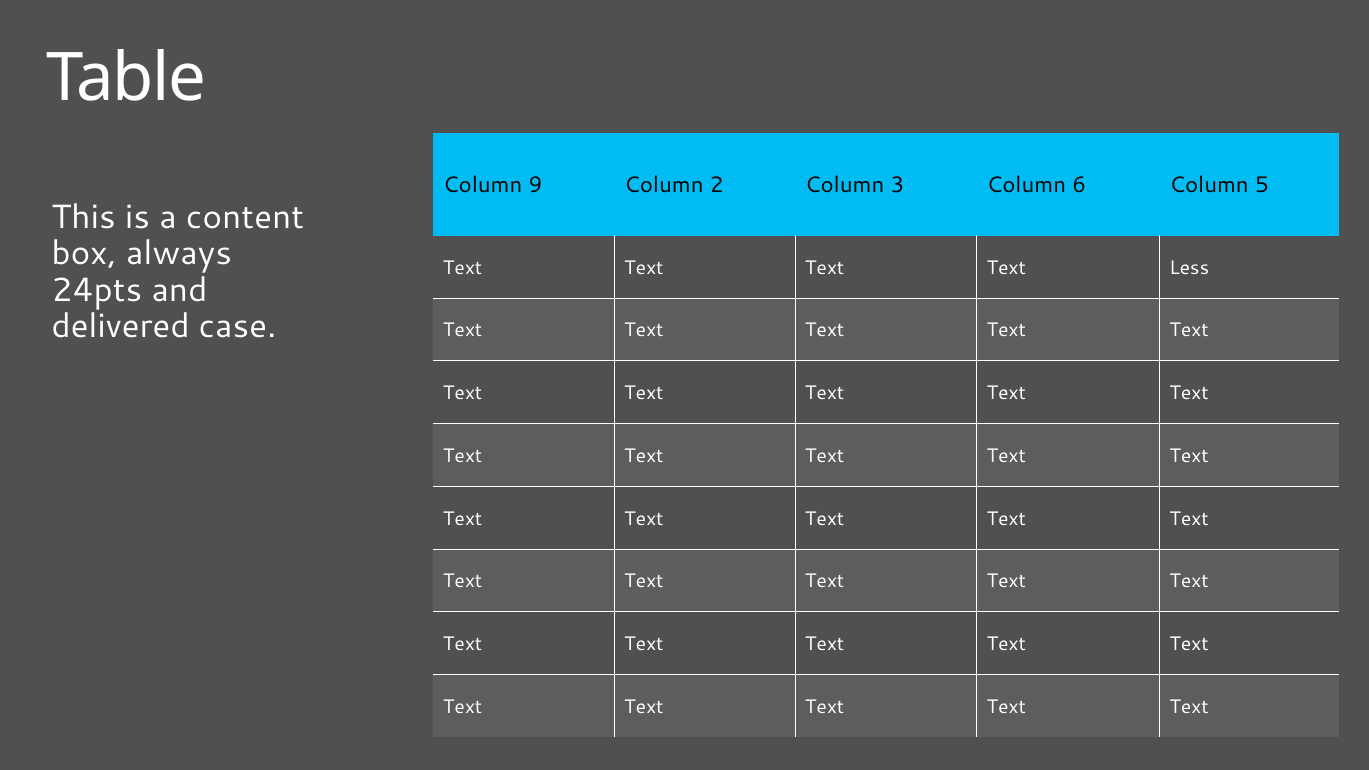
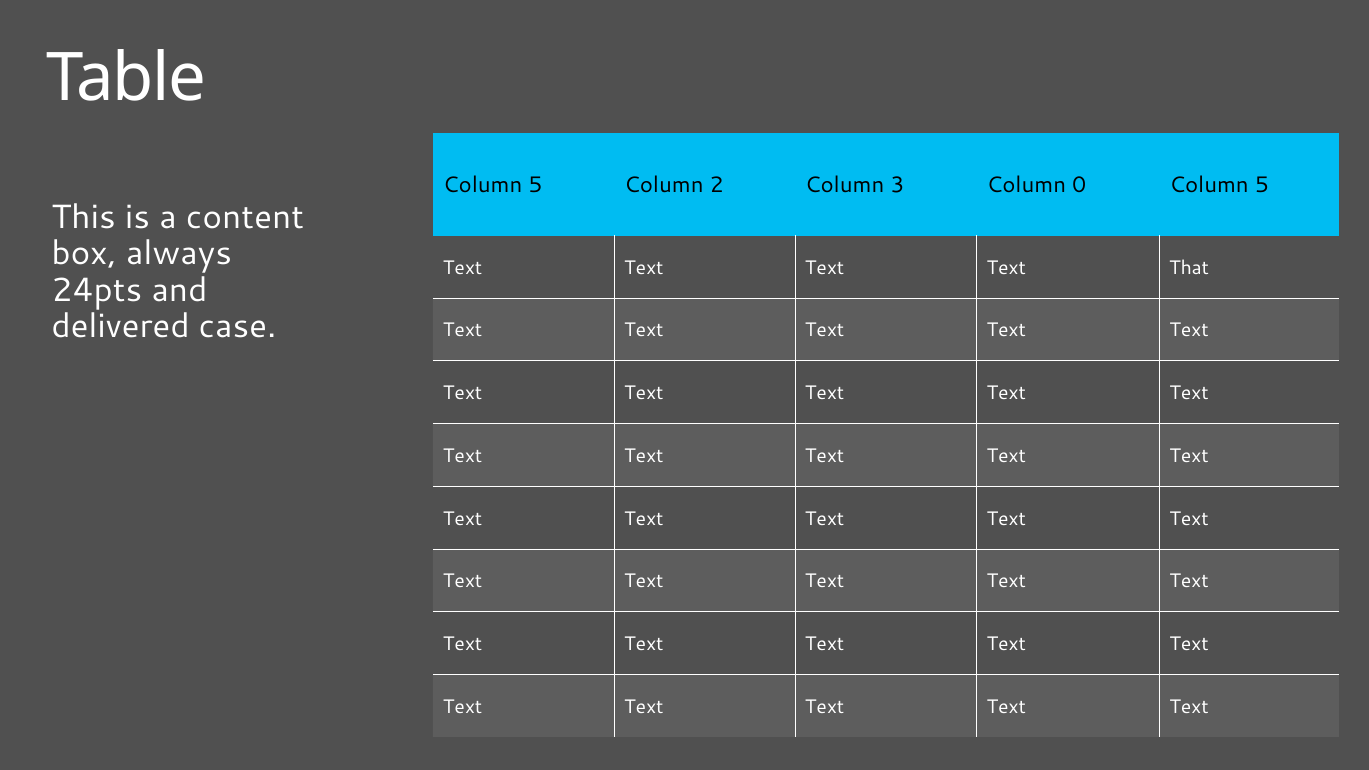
9: 9 -> 5 (536, 186)
6: 6 -> 0 (1079, 186)
Less: Less -> That (1189, 268)
